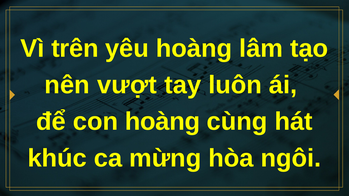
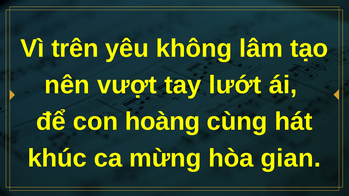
yêu hoàng: hoàng -> không (194, 48)
luôn: luôn -> lướt (235, 85)
ngôi: ngôi -> gian (291, 158)
